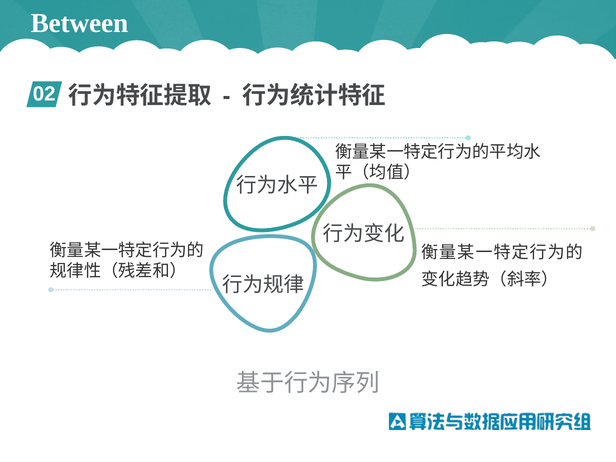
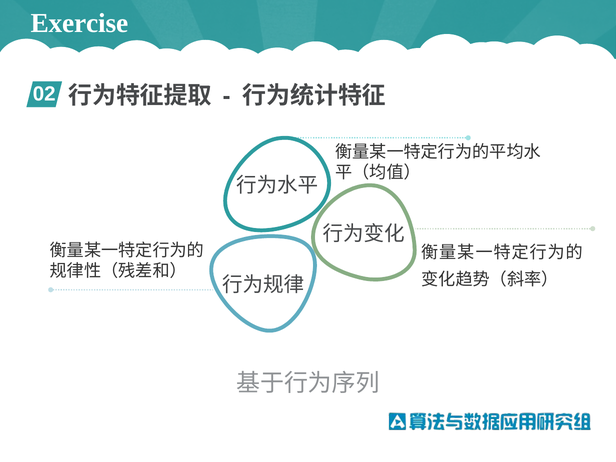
Between: Between -> Exercise (80, 23)
